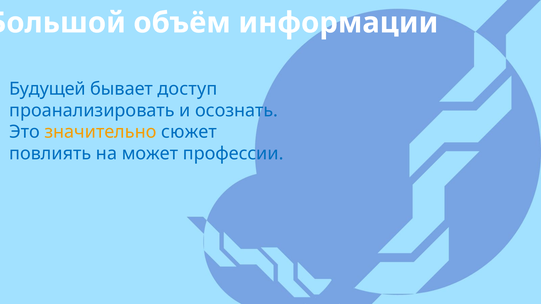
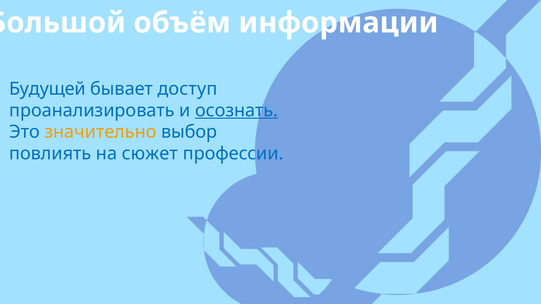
осознать underline: none -> present (237, 111)
сюжет: сюжет -> выбор (189, 132)
может: может -> сюжет (150, 154)
